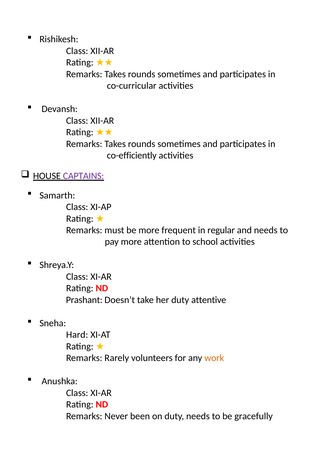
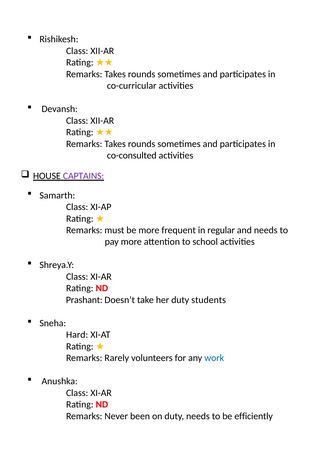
co-efficiently: co-efficiently -> co-consulted (132, 155)
attentive: attentive -> students (209, 300)
work colour: orange -> blue (214, 358)
gracefully: gracefully -> efficiently (254, 416)
